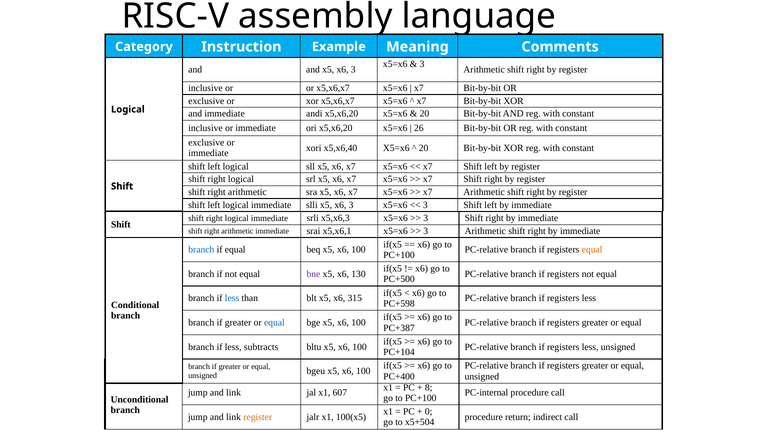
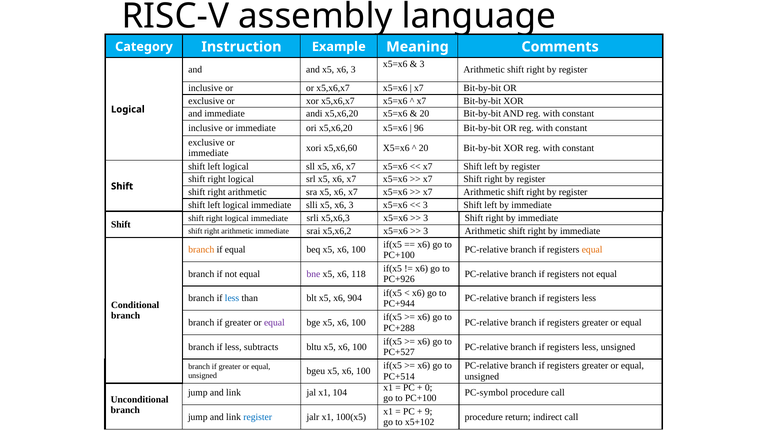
26: 26 -> 96 (419, 128)
x5,x6,40: x5,x6,40 -> x5,x6,60 (341, 148)
x5,x6,1: x5,x6,1 -> x5,x6,2 (337, 231)
branch colour: blue -> orange (201, 250)
130: 130 -> 118 (358, 274)
PC+500: PC+500 -> PC+926 (399, 279)
315: 315 -> 904 (355, 298)
PC+598: PC+598 -> PC+944 (399, 304)
equal colour: blue -> purple (274, 323)
PC+387: PC+387 -> PC+288 (399, 328)
PC+104: PC+104 -> PC+527 (399, 352)
PC+400: PC+400 -> PC+514 (399, 377)
8: 8 -> 0 (429, 388)
607: 607 -> 104 (340, 393)
PC-internal: PC-internal -> PC-symbol (486, 393)
0: 0 -> 9 (429, 412)
register colour: orange -> blue (258, 417)
x5+504: x5+504 -> x5+102 (420, 423)
